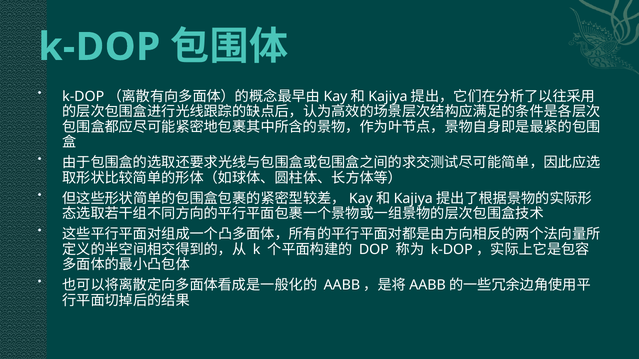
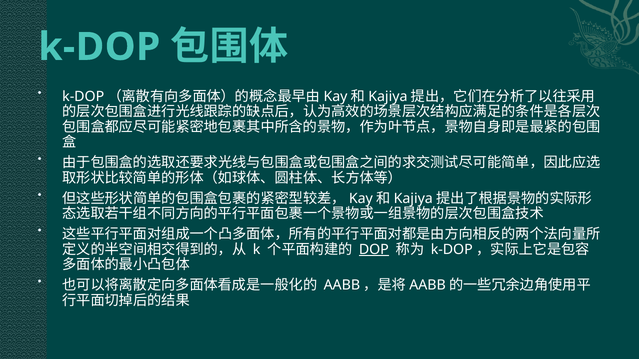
DOP underline: none -> present (374, 250)
